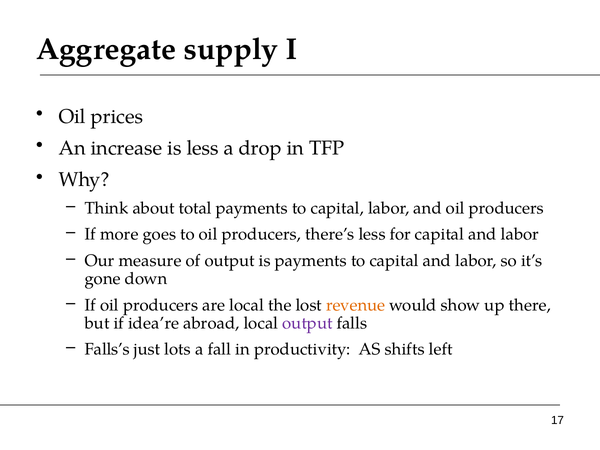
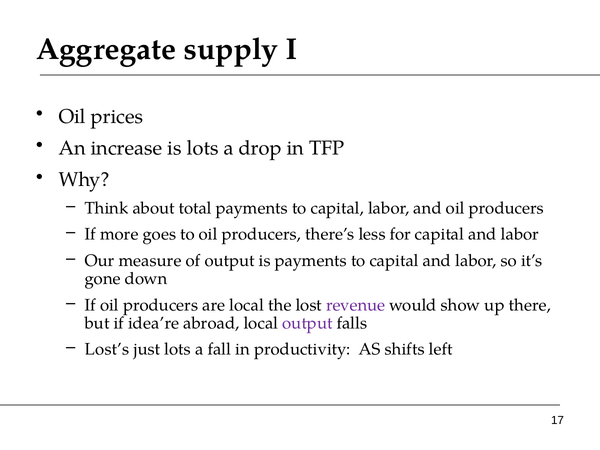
is less: less -> lots (203, 148)
revenue colour: orange -> purple (356, 305)
Falls’s: Falls’s -> Lost’s (107, 349)
